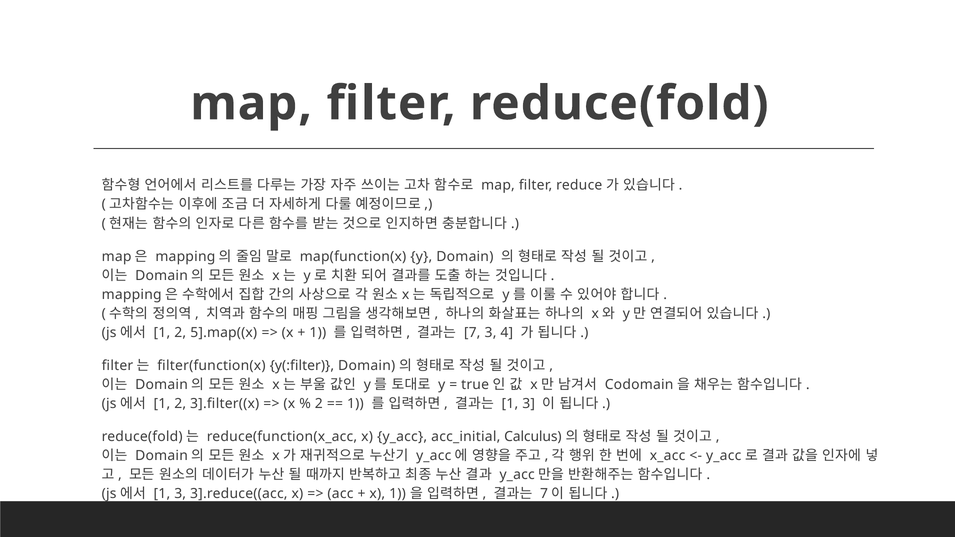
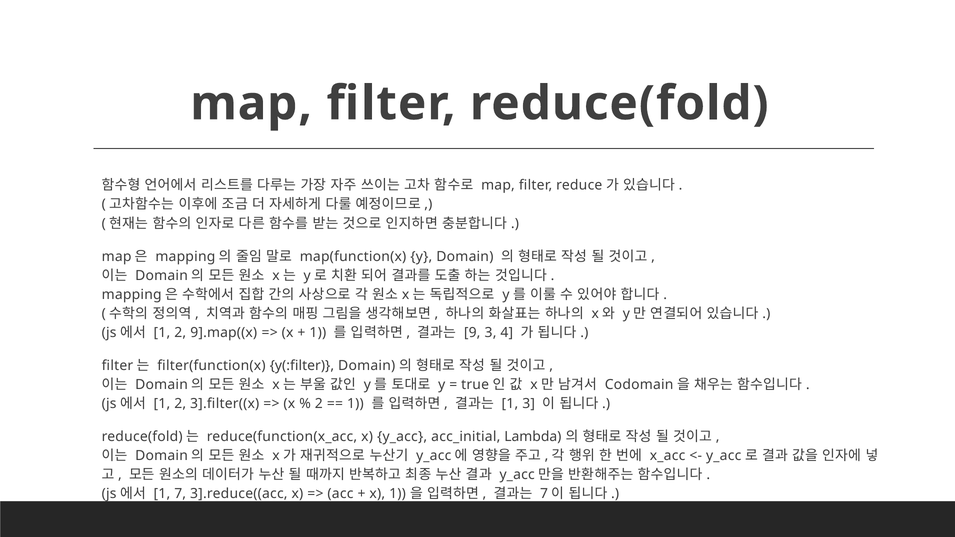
5].map((x: 5].map((x -> 9].map((x (224, 333)
7: 7 -> 9 (472, 333)
Calculus: Calculus -> Lambda (533, 437)
3: 3 -> 7 (180, 494)
